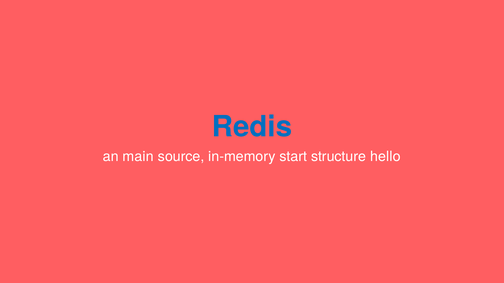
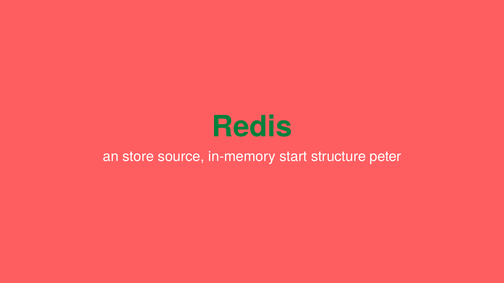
Redis colour: blue -> green (252, 127)
main: main -> store (138, 157)
hello: hello -> peter (386, 157)
